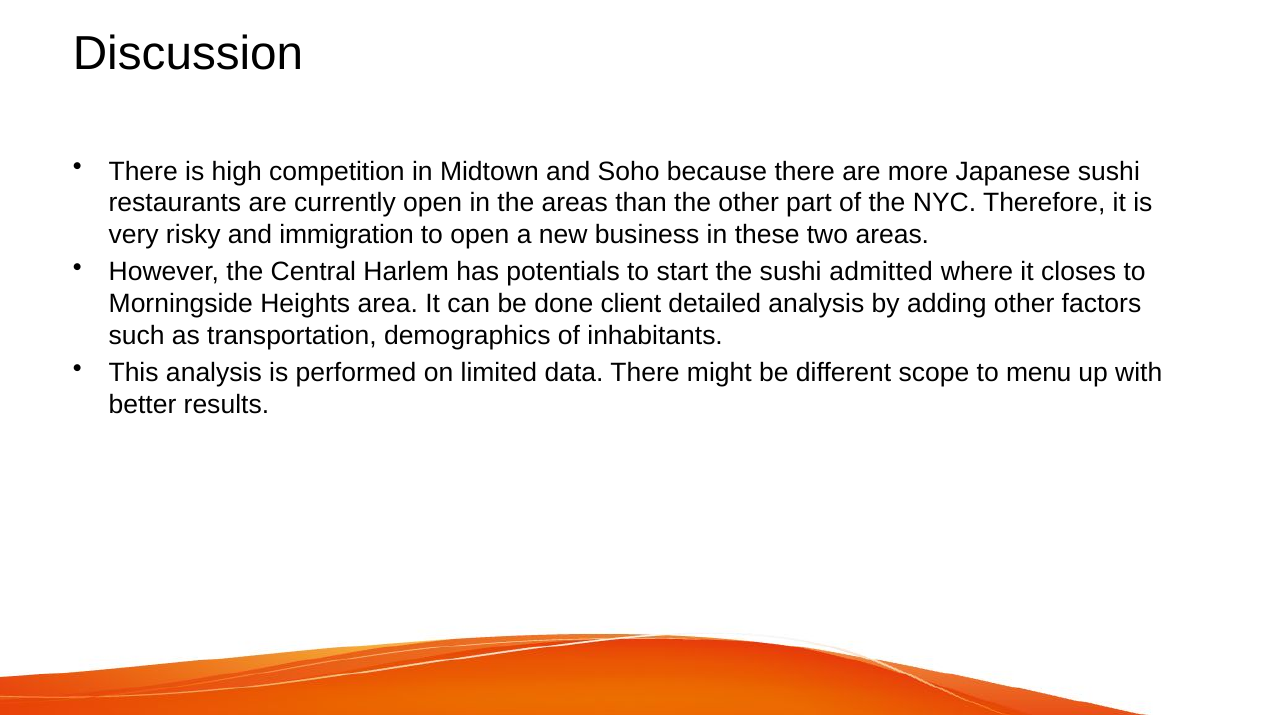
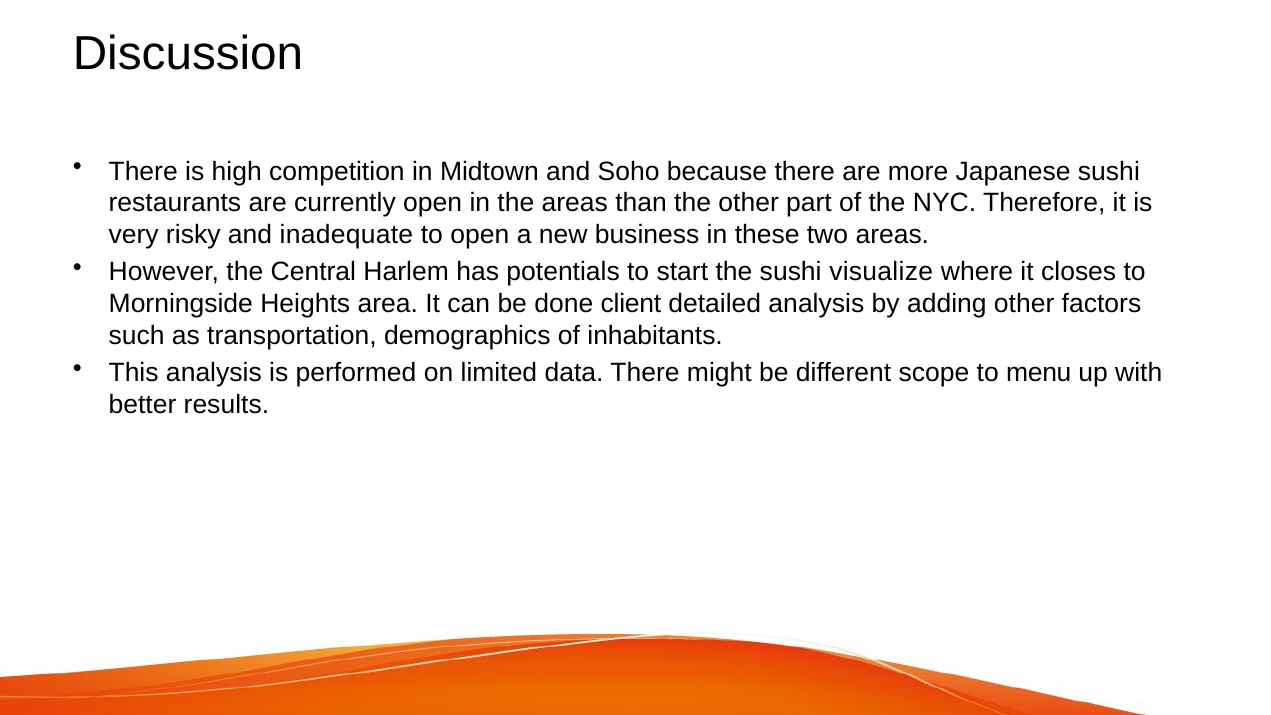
immigration: immigration -> inadequate (346, 235)
admitted: admitted -> visualize (881, 272)
